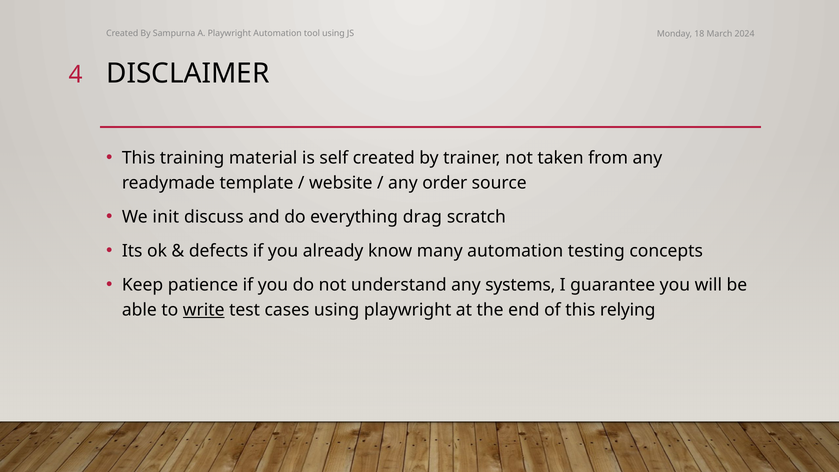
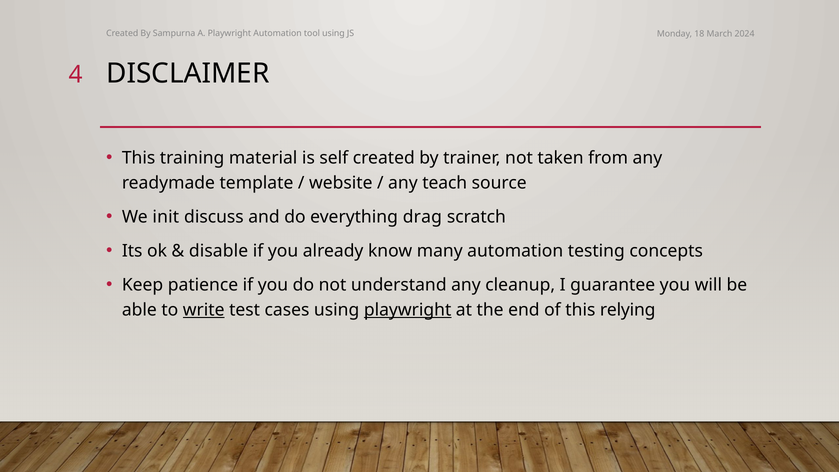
order: order -> teach (445, 183)
defects: defects -> disable (219, 251)
systems: systems -> cleanup (520, 285)
playwright underline: none -> present (408, 310)
